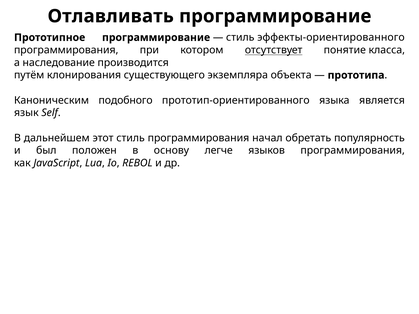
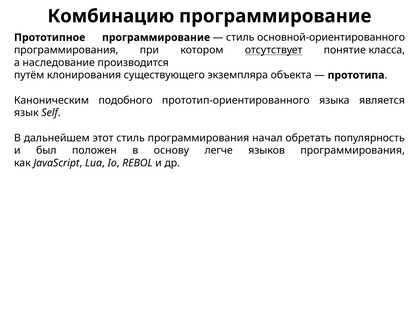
Отлавливать: Отлавливать -> Комбинацию (111, 16)
эффекты-ориентированного: эффекты-ориентированного -> основной-ориентированного (331, 38)
